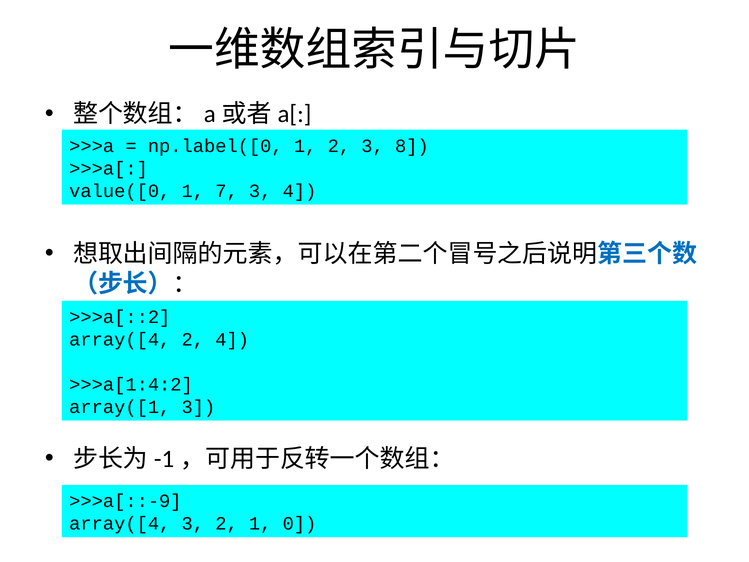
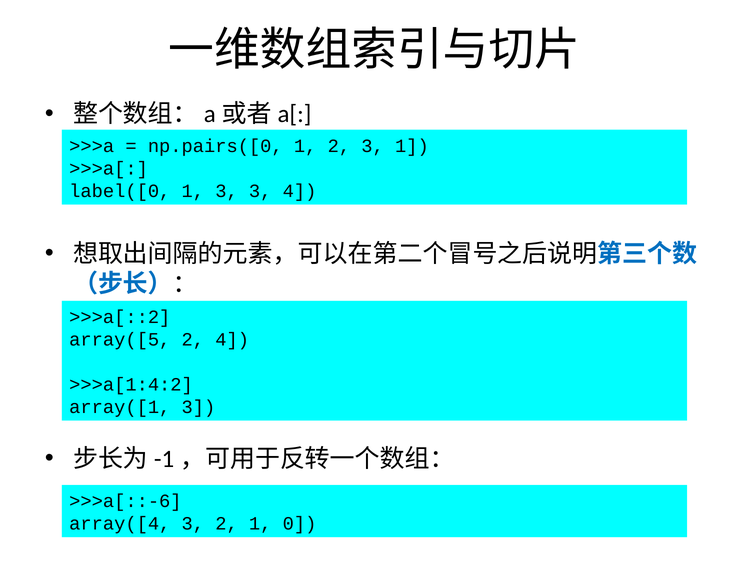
np.label([0: np.label([0 -> np.pairs([0 (215, 146)
3 8: 8 -> 1 (412, 146)
value([0: value([0 -> label([0 (120, 191)
1 7: 7 -> 3 (227, 191)
array([4: array([4 -> array([5 (120, 339)
>>>a[::-9: >>>a[::-9 -> >>>a[::-6 (125, 501)
